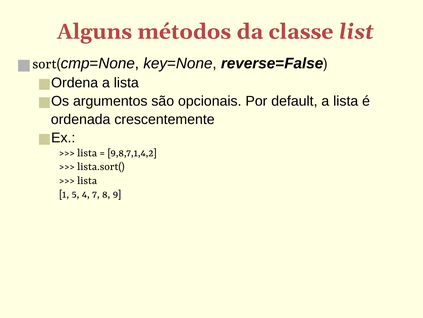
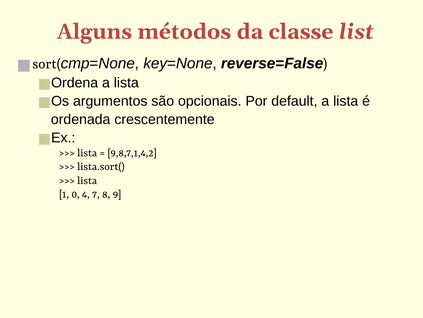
5: 5 -> 0 (76, 194)
